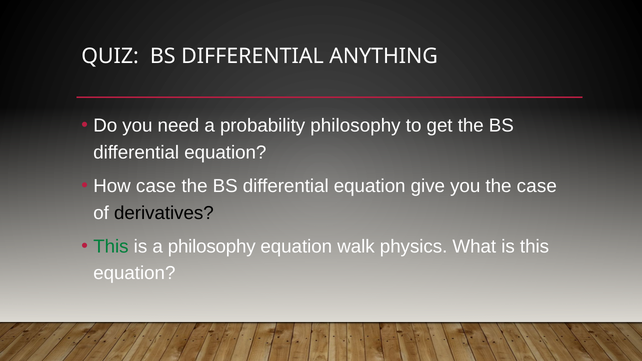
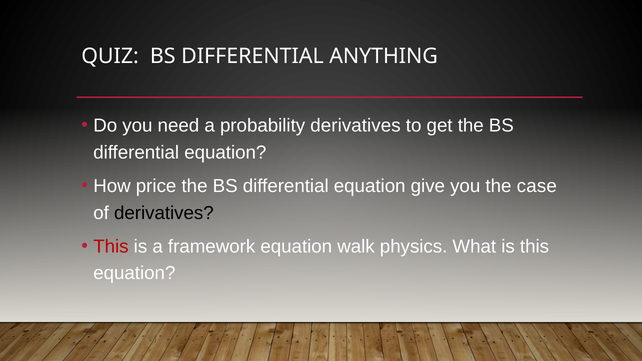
probability philosophy: philosophy -> derivatives (355, 126)
How case: case -> price (156, 186)
This colour: green -> red (111, 247)
a philosophy: philosophy -> framework (212, 247)
